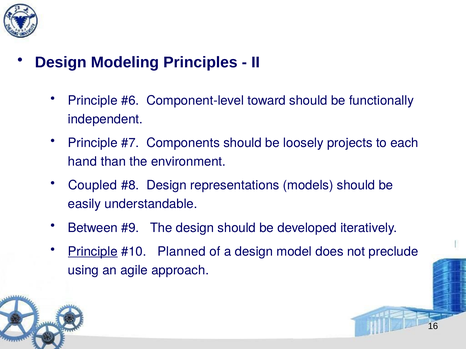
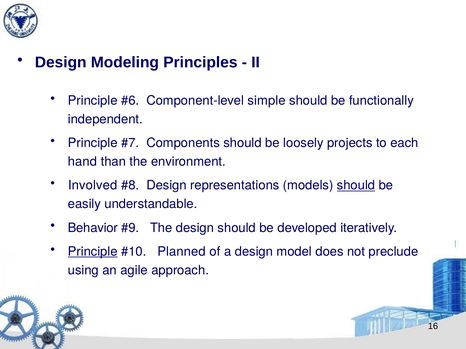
toward: toward -> simple (267, 101)
Coupled: Coupled -> Involved (93, 186)
should underline: none -> present (356, 186)
Between: Between -> Behavior (93, 228)
